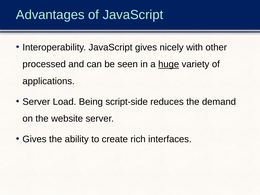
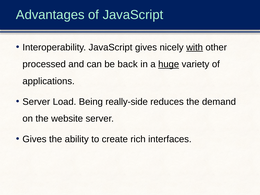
with underline: none -> present (195, 47)
seen: seen -> back (128, 64)
script-side: script-side -> really-side (127, 102)
